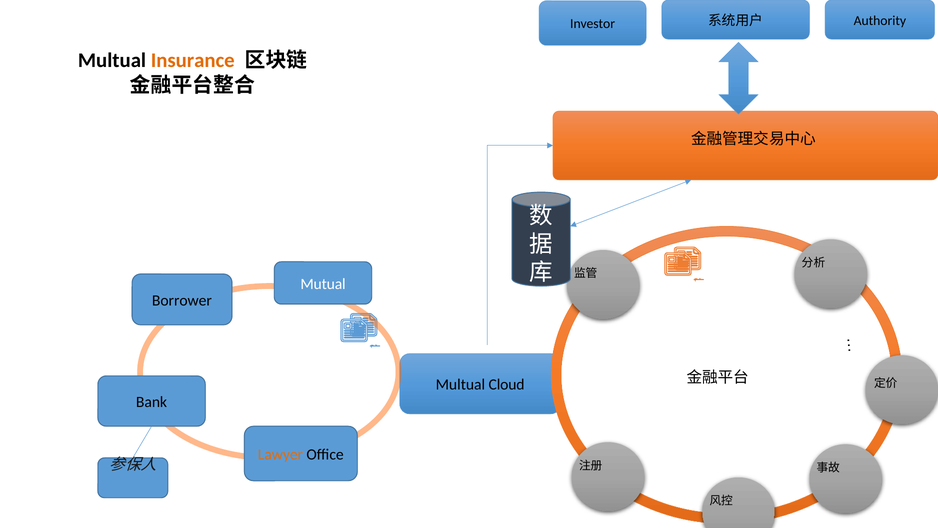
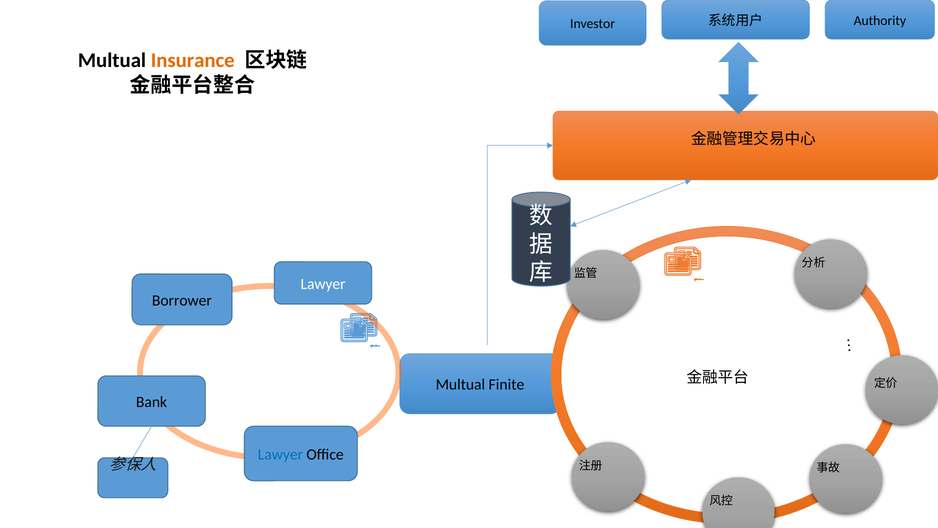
Mutual: Mutual -> Lawyer (323, 284)
Cloud: Cloud -> Finite (506, 385)
Lawyer colour: orange -> blue (280, 454)
